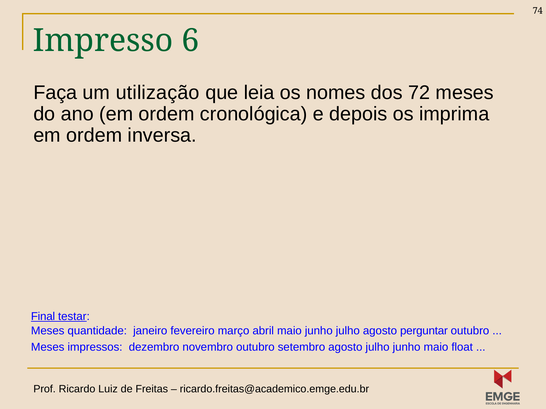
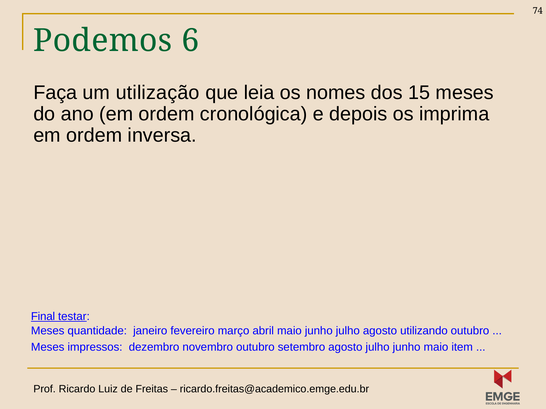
Impresso: Impresso -> Podemos (103, 41)
72: 72 -> 15 (419, 93)
perguntar: perguntar -> utilizando (424, 331)
float: float -> item (462, 347)
